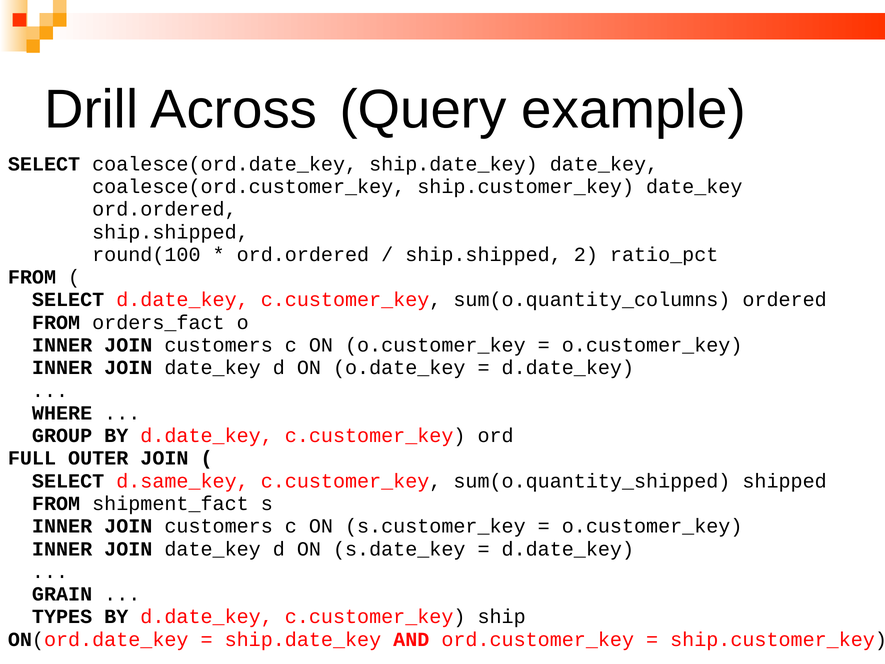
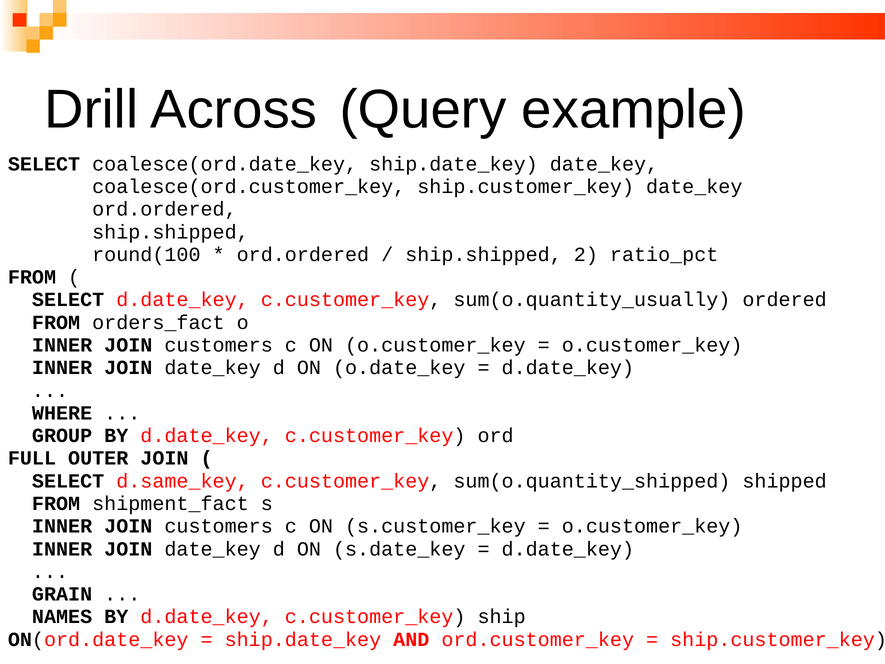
sum(o.quantity_columns: sum(o.quantity_columns -> sum(o.quantity_usually (592, 300)
TYPES: TYPES -> NAMES (62, 616)
